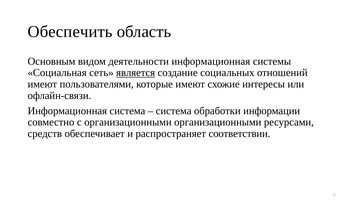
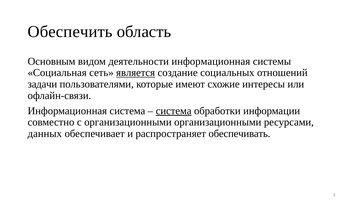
имеют: имеют -> задачи (42, 84)
система underline: none -> present (174, 111)
средств: средств -> данных (45, 134)
соответствии: соответствии -> обеспечивать (239, 134)
